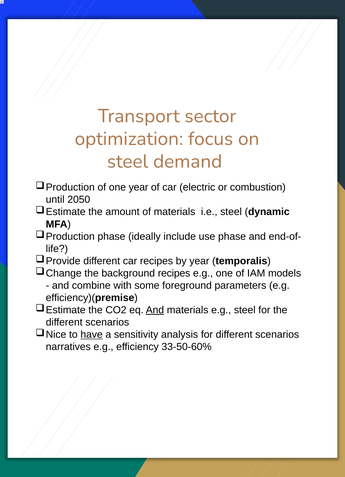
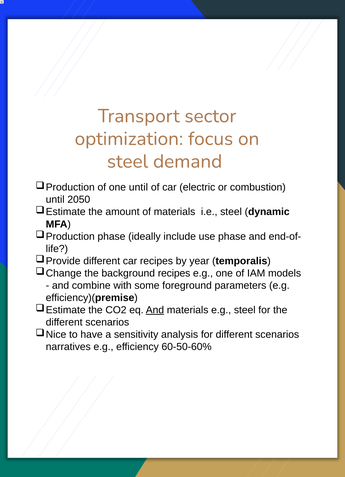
one year: year -> until (138, 188)
have underline: present -> none (92, 335)
33-50-60%: 33-50-60% -> 60-50-60% (187, 347)
